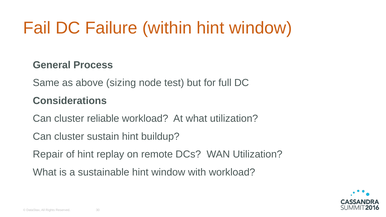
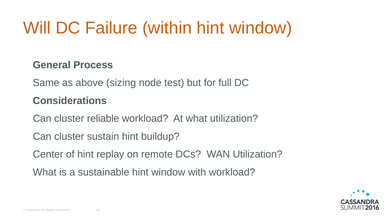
Fail: Fail -> Will (37, 28)
Repair: Repair -> Center (48, 154)
